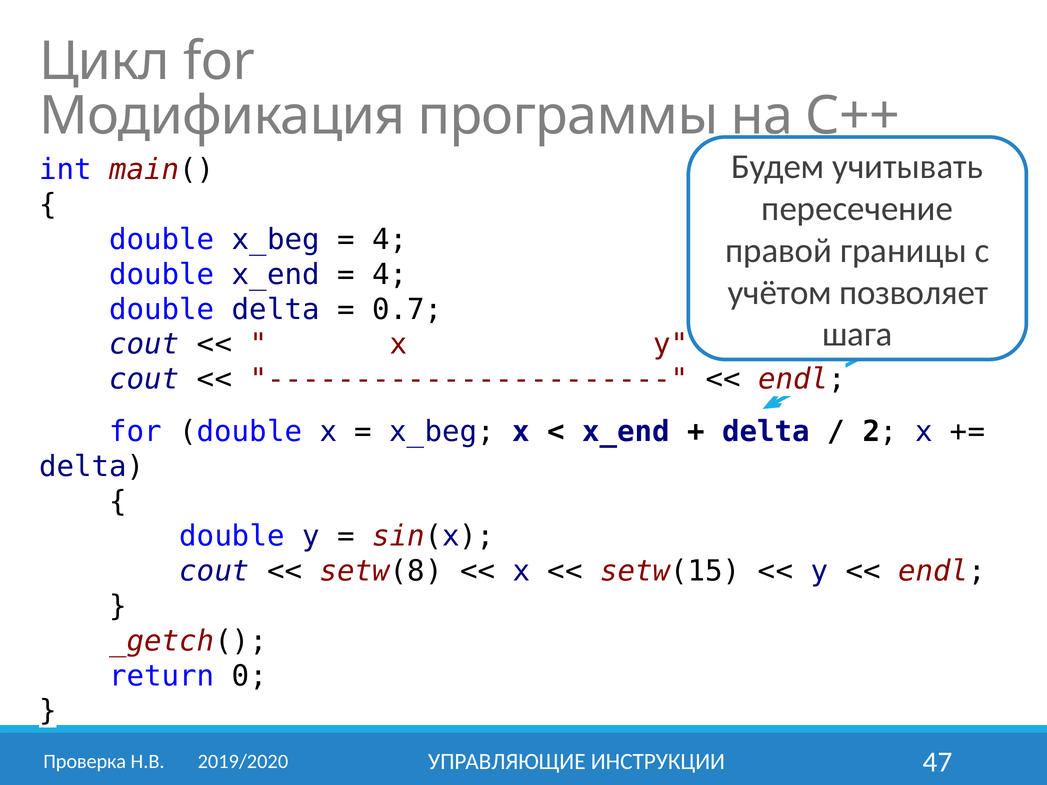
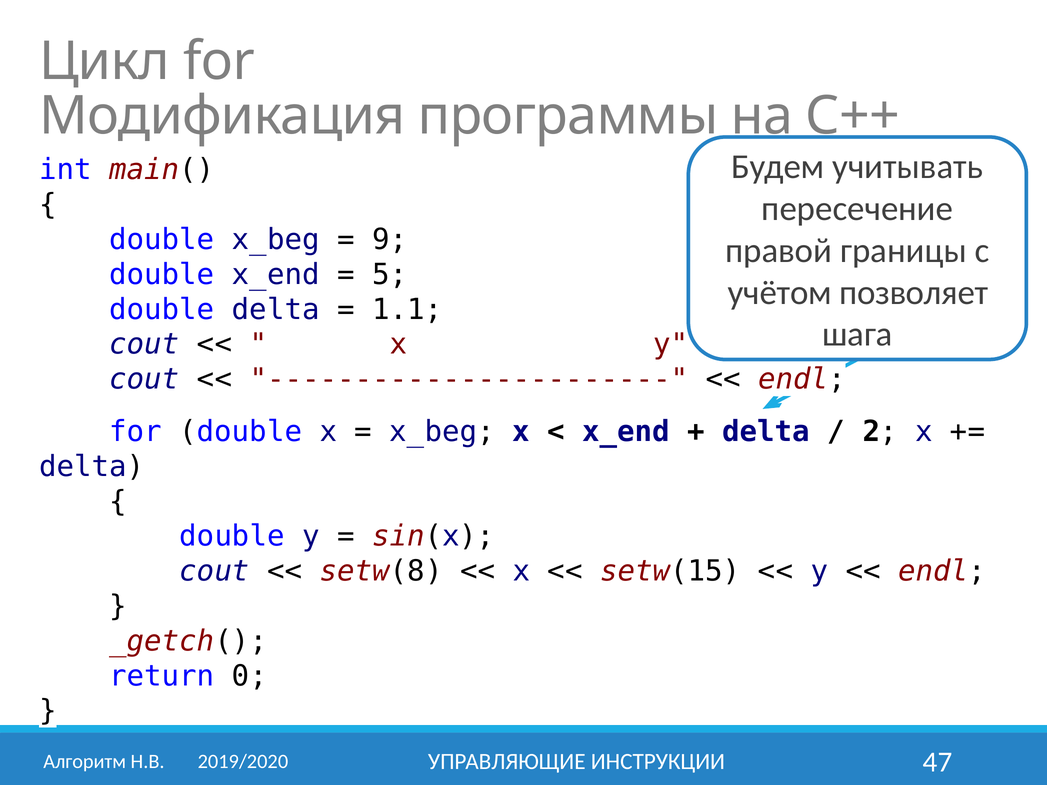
4: 4 -> 9 (390, 240)
4: 4 -> 5 (390, 275)
0.7: 0.7 -> 1.1 (407, 310)
Проверка: Проверка -> Алгоритм (85, 762)
